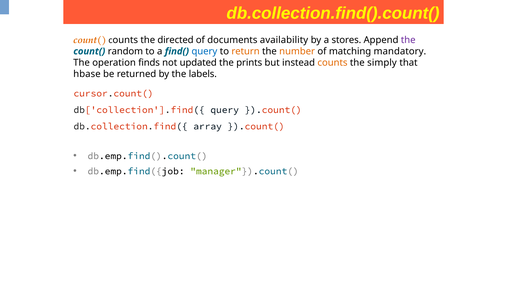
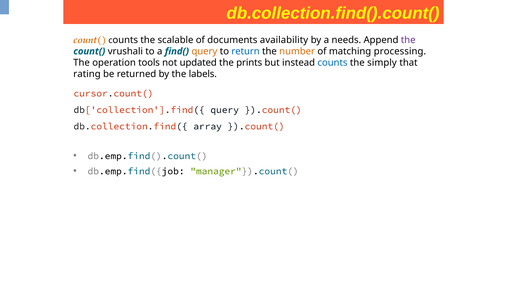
directed: directed -> scalable (175, 40)
stores: stores -> needs (346, 40)
random: random -> vrushali (125, 51)
query colour: blue -> orange (204, 51)
return colour: orange -> blue (246, 51)
mandatory: mandatory -> processing (400, 51)
finds: finds -> tools (149, 63)
counts colour: orange -> blue (332, 63)
hbase: hbase -> rating (87, 74)
